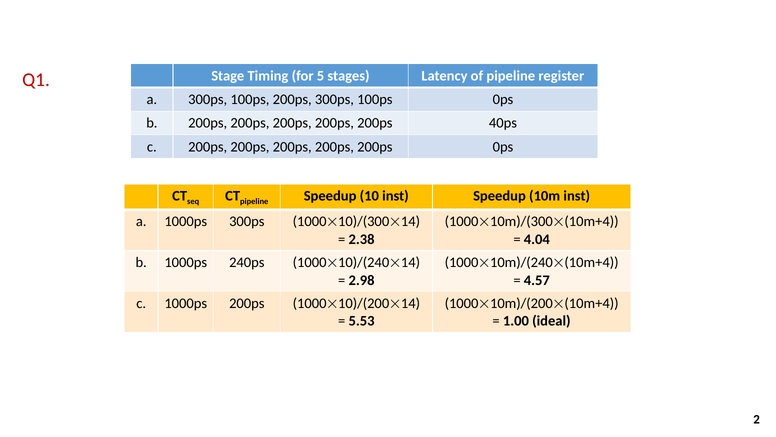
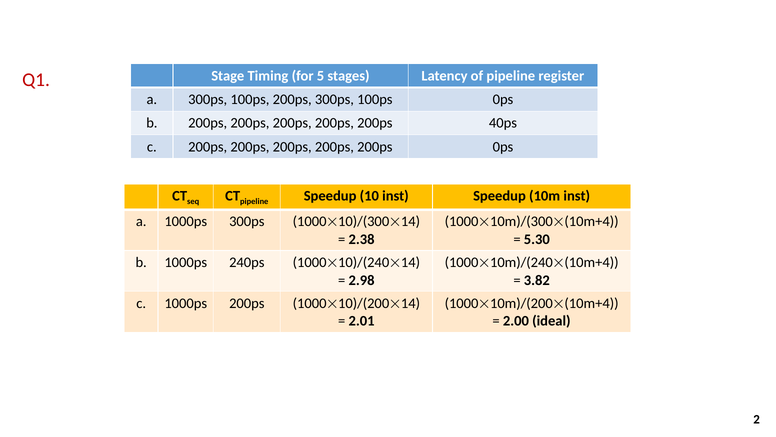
4.04: 4.04 -> 5.30 (537, 239)
4.57: 4.57 -> 3.82 (537, 280)
5.53: 5.53 -> 2.01 (362, 321)
1.00: 1.00 -> 2.00 (516, 321)
